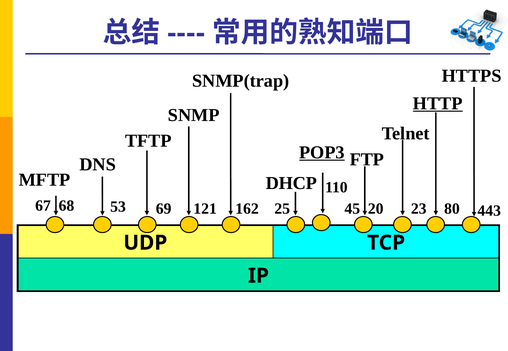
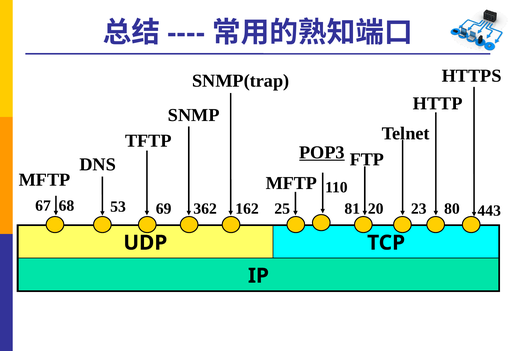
HTTP underline: present -> none (438, 104)
DHCP: DHCP -> MFTP (291, 184)
121: 121 -> 362 (205, 209)
45: 45 -> 81 (352, 209)
